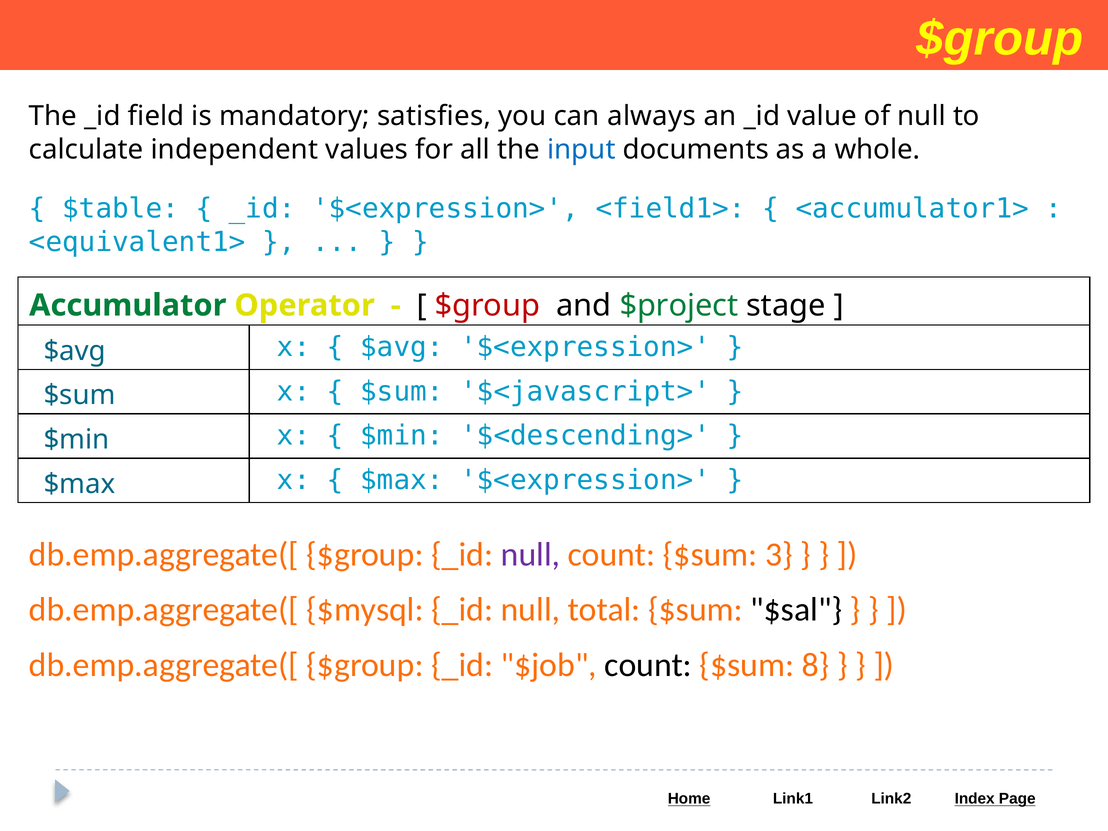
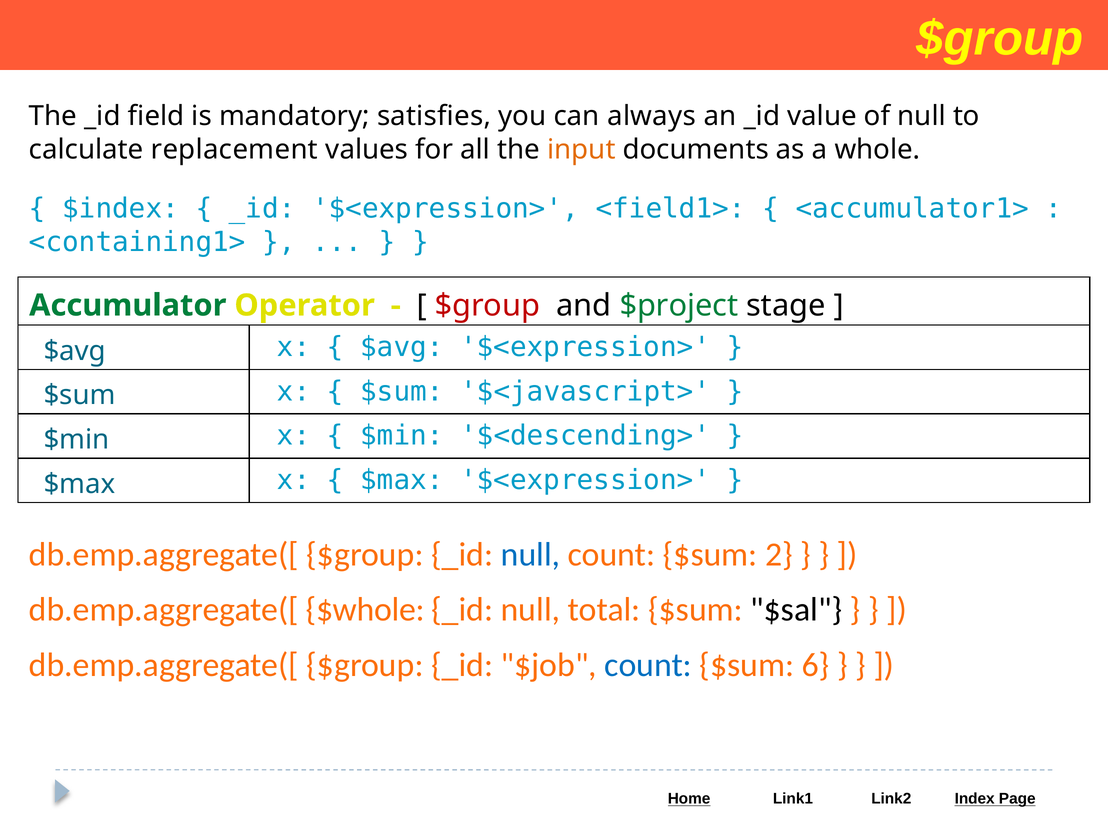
independent: independent -> replacement (234, 150)
input colour: blue -> orange (581, 150)
$table: $table -> $index (121, 209)
<equivalent1>: <equivalent1> -> <containing1> (137, 242)
null colour: purple -> blue (530, 554)
3: 3 -> 2 (779, 554)
$mysql: $mysql -> $whole (365, 610)
count colour: black -> blue (648, 665)
8: 8 -> 6 (816, 665)
